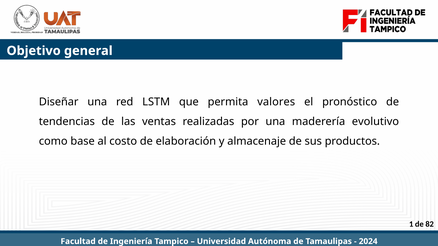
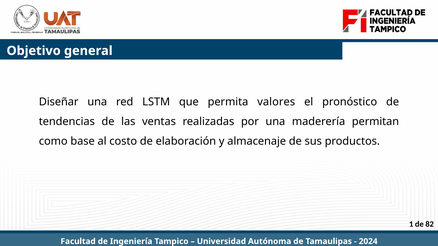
evolutivo: evolutivo -> permitan (375, 122)
